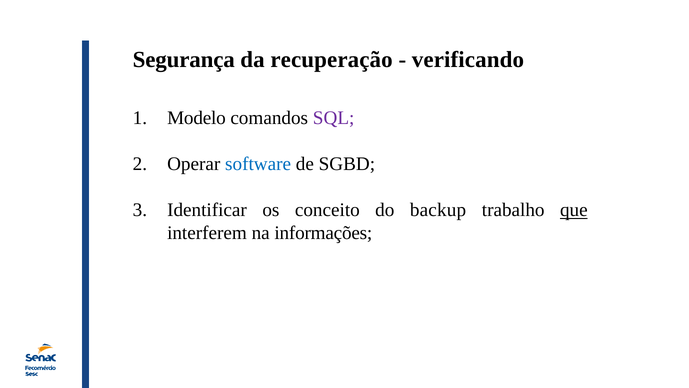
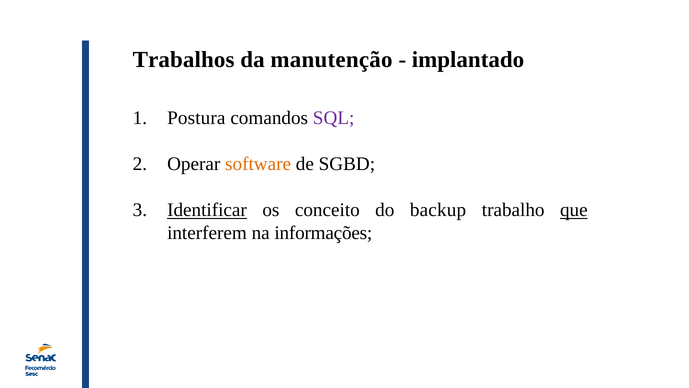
Segurança: Segurança -> Trabalhos (184, 59)
recuperação: recuperação -> manutenção (331, 59)
verificando: verificando -> implantado (468, 59)
Modelo: Modelo -> Postura (196, 118)
software colour: blue -> orange (258, 164)
Identificar underline: none -> present (207, 210)
